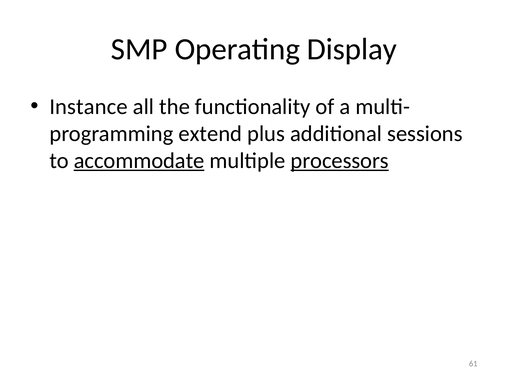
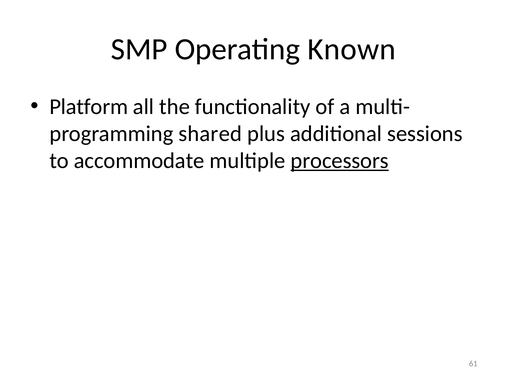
Display: Display -> Known (352, 49)
Instance: Instance -> Platform (89, 107)
extend: extend -> shared (210, 134)
accommodate underline: present -> none (139, 161)
